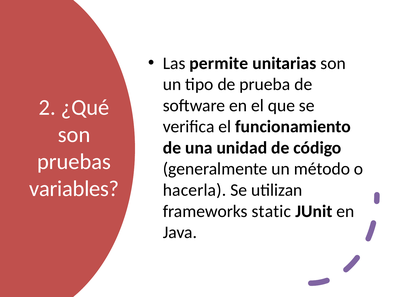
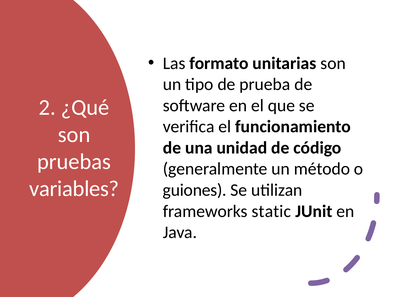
permite: permite -> formato (219, 63)
hacerla: hacerla -> guiones (195, 190)
